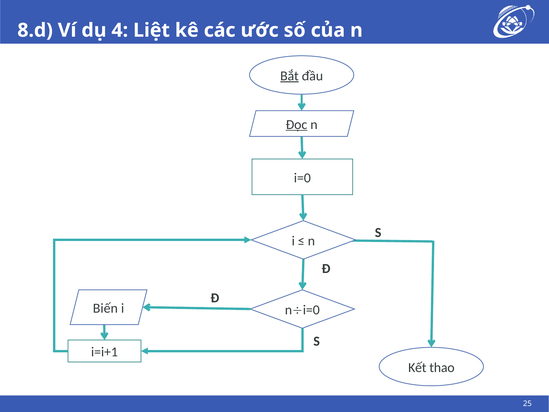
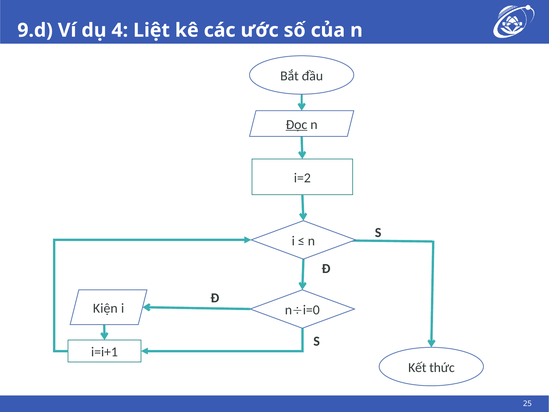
8.d: 8.d -> 9.d (35, 30)
Bắt underline: present -> none (289, 76)
i=0: i=0 -> i=2 (302, 178)
Biến: Biến -> Kiện (105, 308)
thao: thao -> thức (442, 367)
